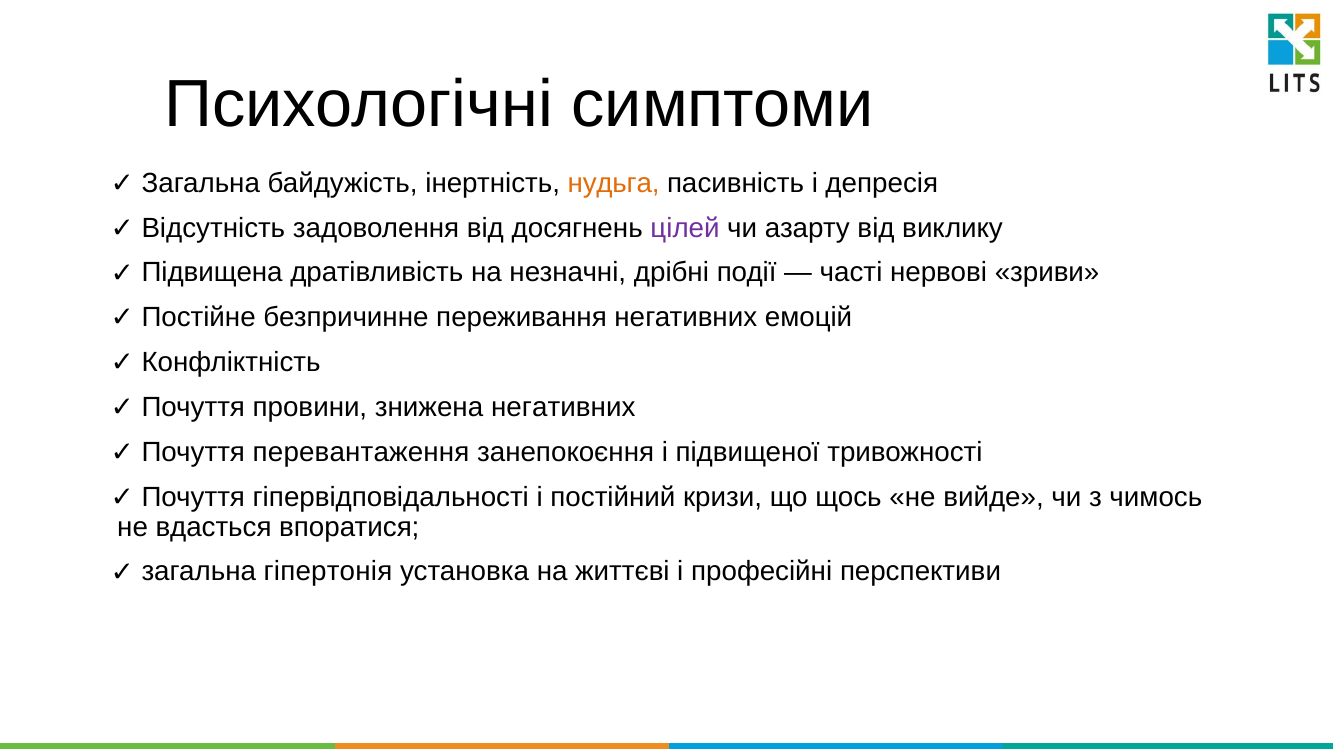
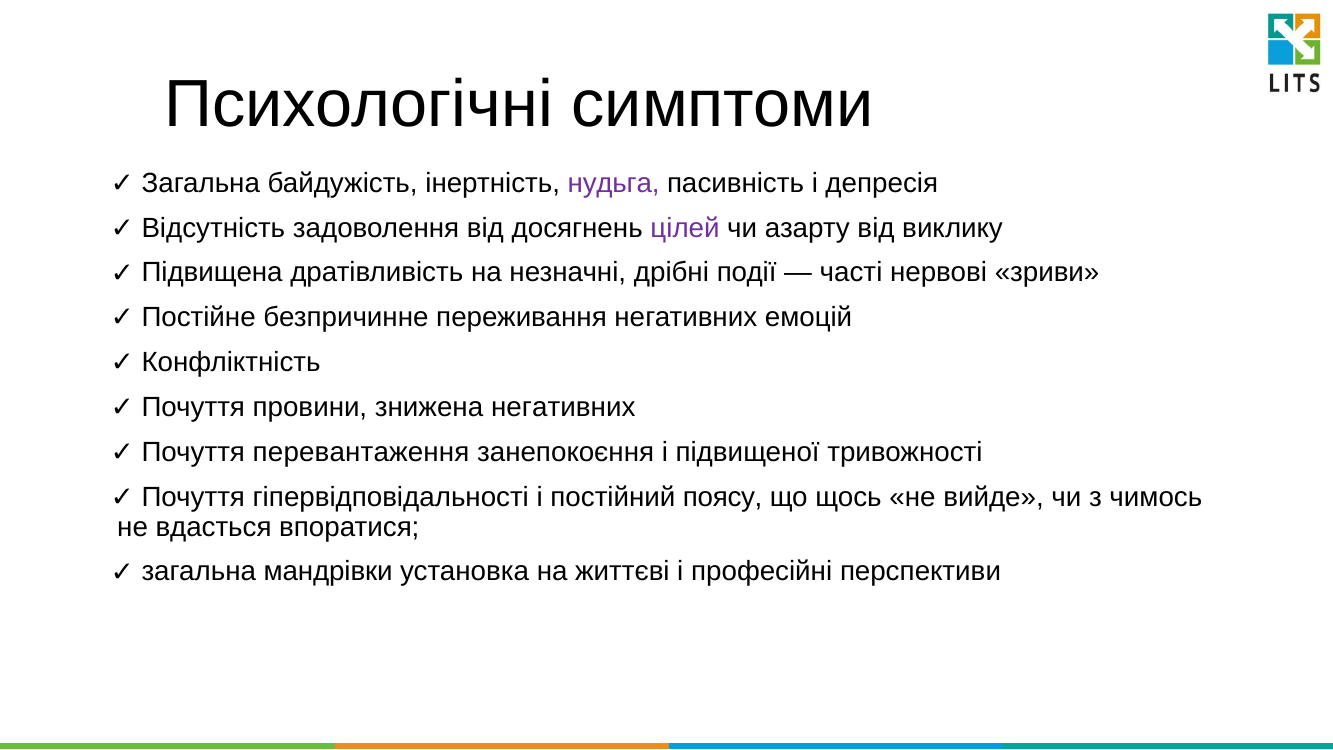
нудьга colour: orange -> purple (614, 183)
кризи: кризи -> поясу (723, 497)
гіпертонія: гіпертонія -> мандрівки (328, 572)
